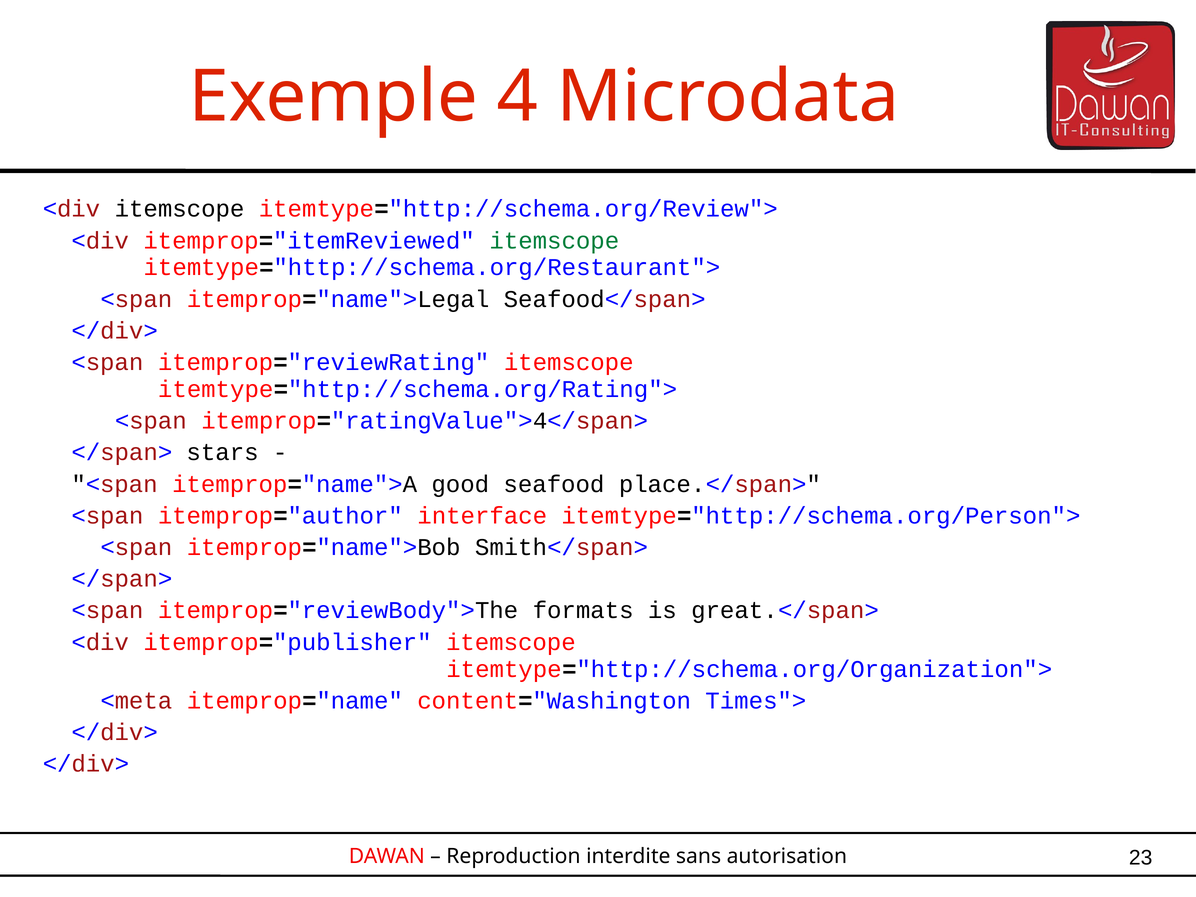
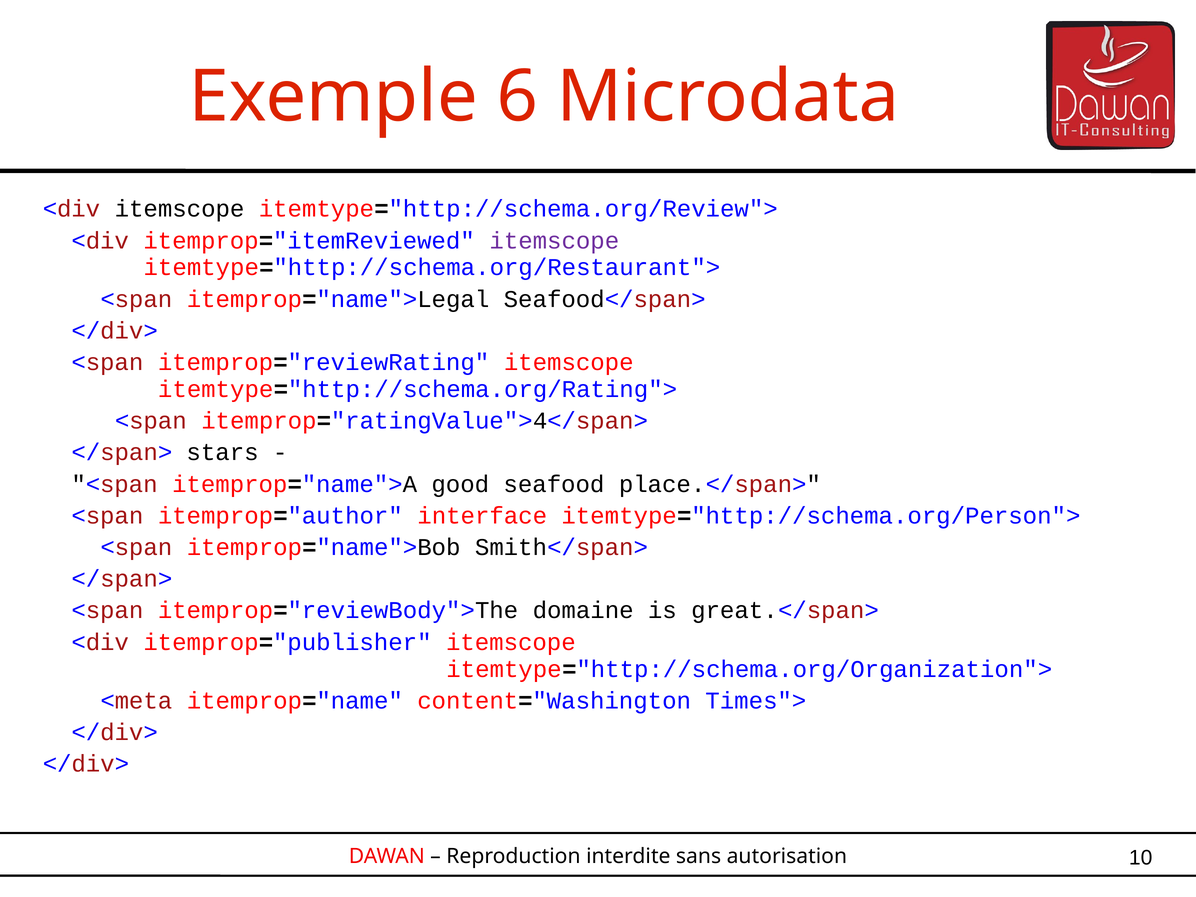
4: 4 -> 6 (517, 97)
itemscope colour: green -> purple (554, 241)
formats: formats -> domaine (583, 610)
23: 23 -> 10 (1141, 858)
